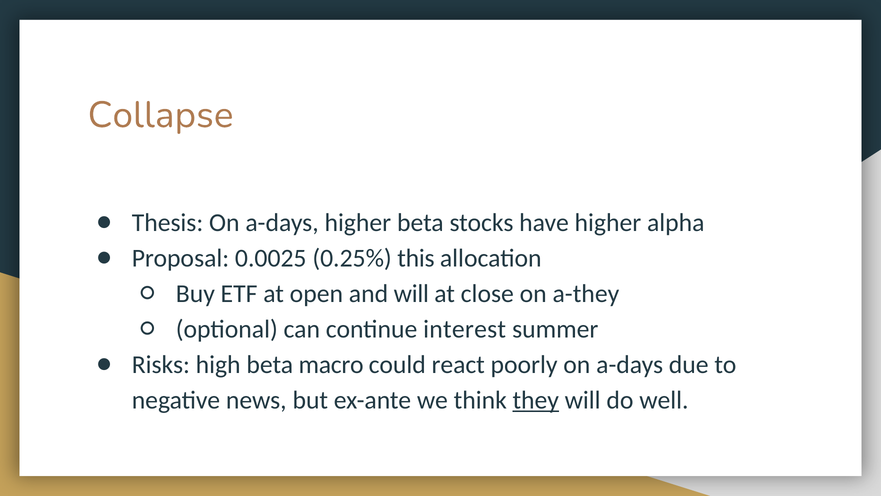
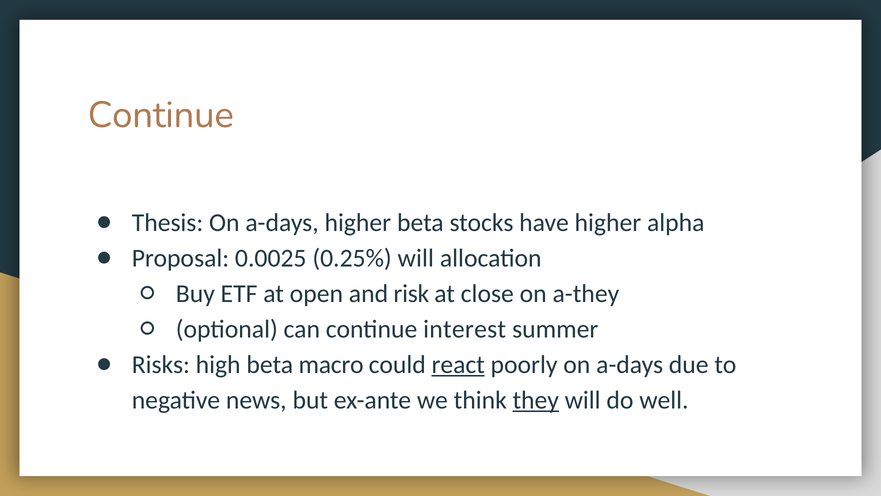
Collapse: Collapse -> Continue (161, 115)
0.25% this: this -> will (416, 258)
and will: will -> risk (411, 293)
react underline: none -> present (458, 364)
